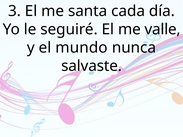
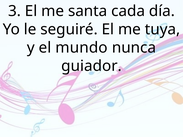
valle: valle -> tuya (163, 29)
salvaste: salvaste -> guiador (91, 66)
